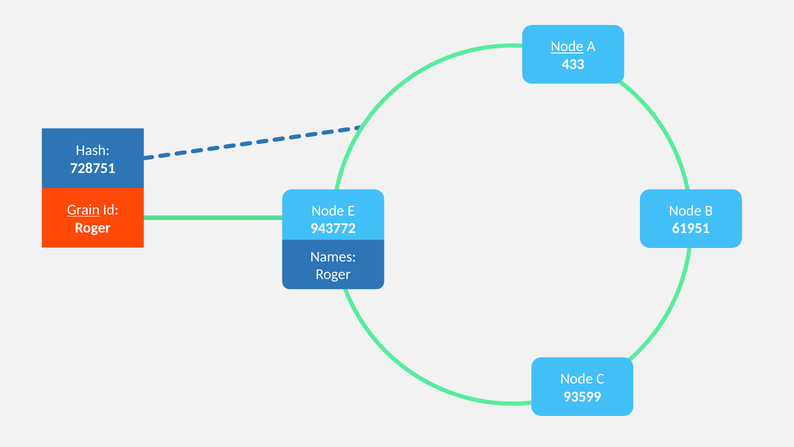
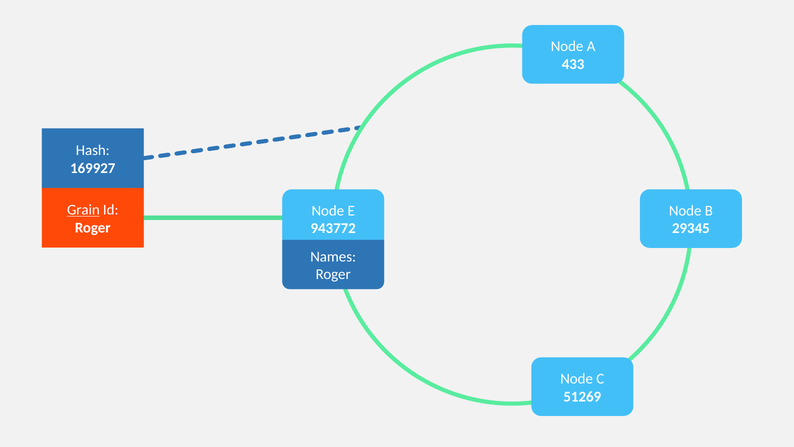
Node underline: present -> none (567, 46)
728751: 728751 -> 169927 (93, 168)
61951: 61951 -> 29345 (691, 228)
93599: 93599 -> 51269 (582, 396)
